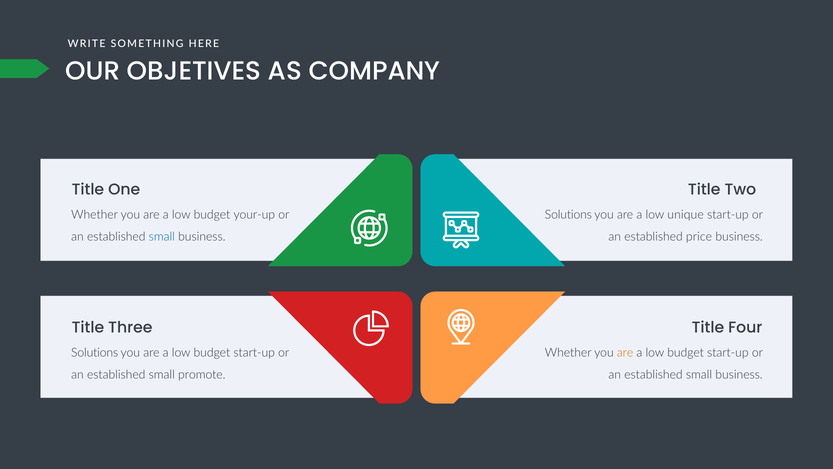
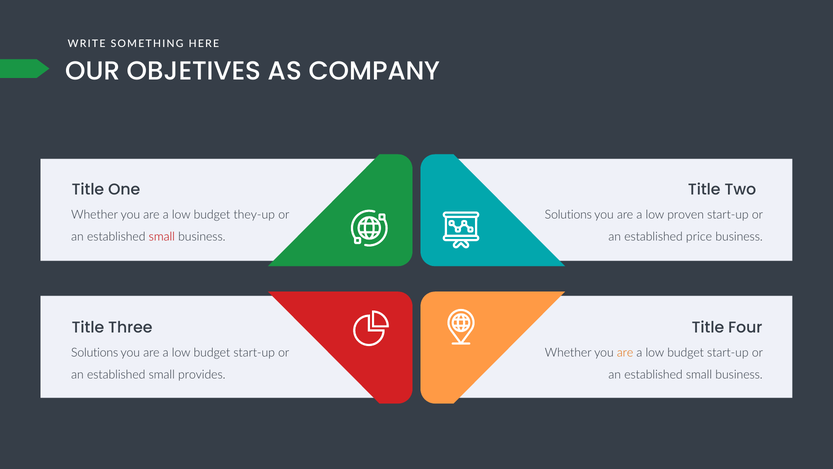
your-up: your-up -> they-up (254, 214)
unique: unique -> proven (686, 214)
small colour: blue -> red (162, 236)
promote: promote -> provides (202, 374)
